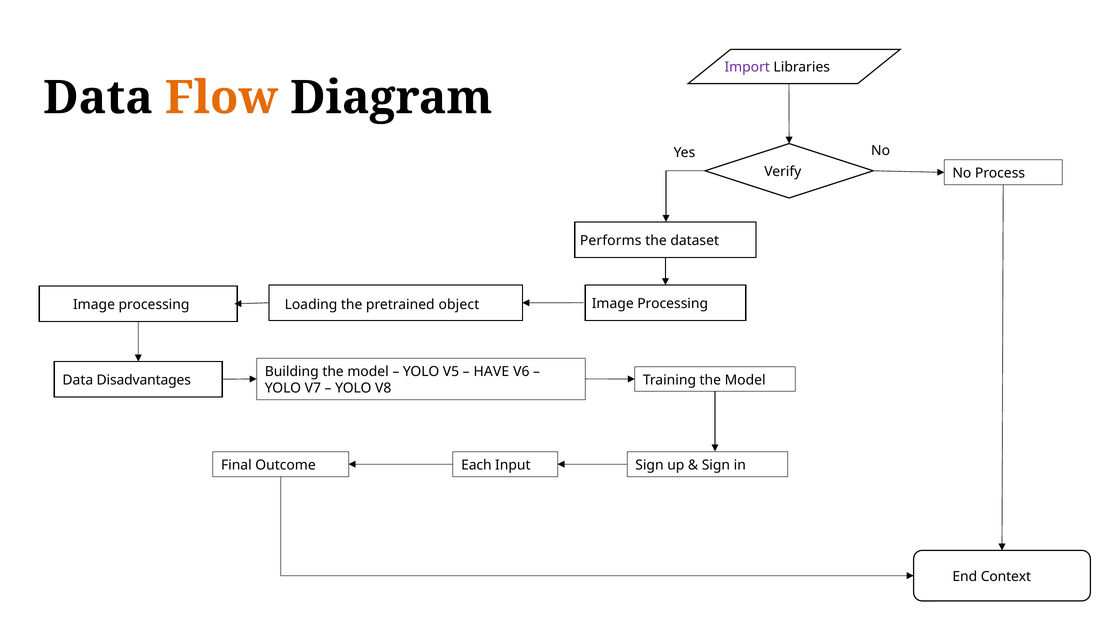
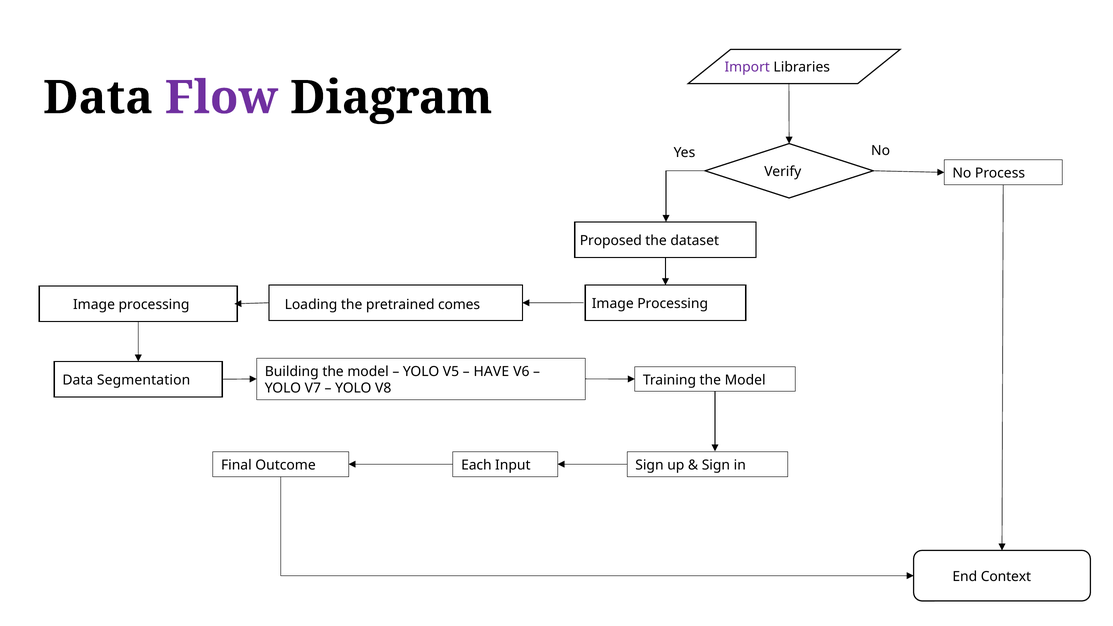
Flow colour: orange -> purple (222, 98)
Performs: Performs -> Proposed (611, 241)
object: object -> comes (459, 305)
Disadvantages: Disadvantages -> Segmentation (144, 380)
